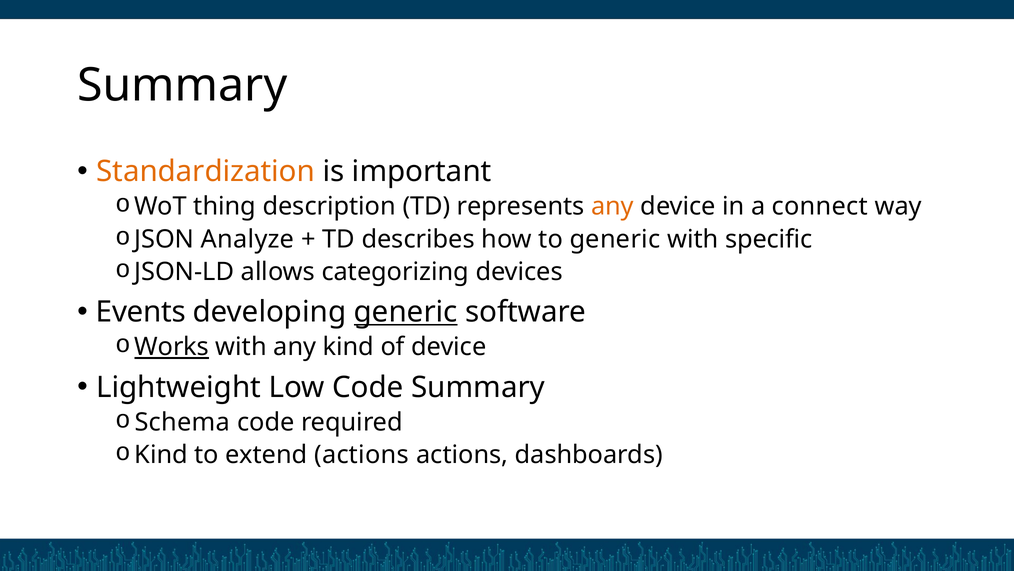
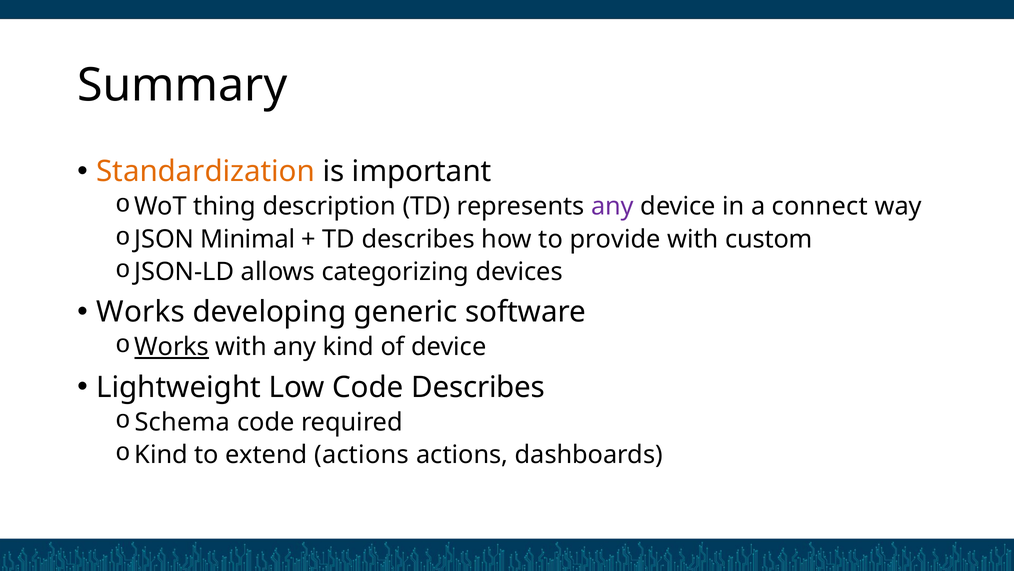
any colour: orange -> purple (612, 206)
Analyze: Analyze -> Minimal (248, 239)
to generic: generic -> provide (615, 239)
specific: specific -> custom (769, 239)
Events: Events -> Works (141, 312)
generic underline: present -> none (406, 312)
Code Summary: Summary -> Describes (478, 387)
